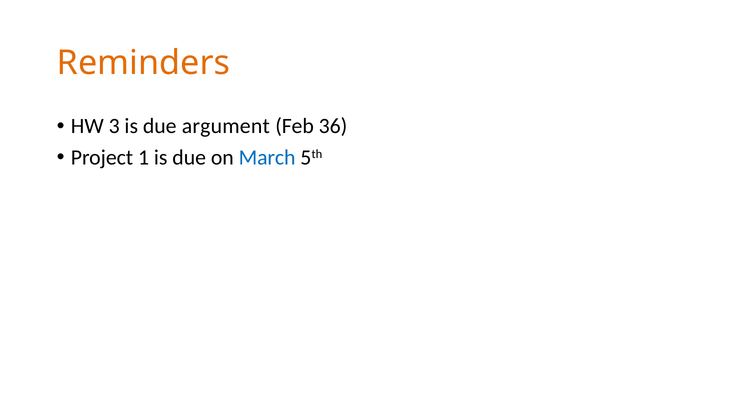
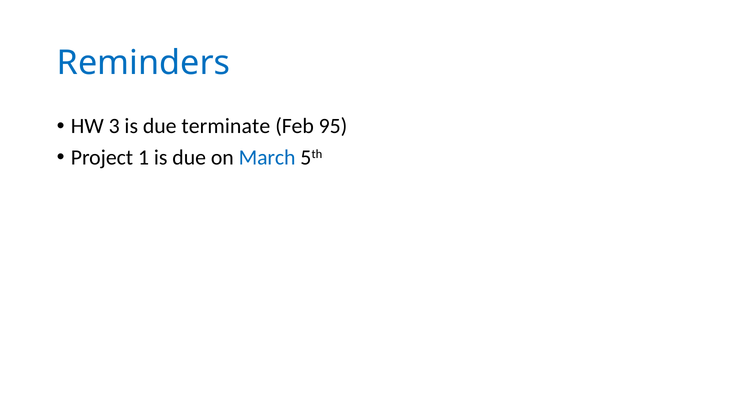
Reminders colour: orange -> blue (144, 63)
argument: argument -> terminate (226, 126)
36: 36 -> 95 (333, 126)
